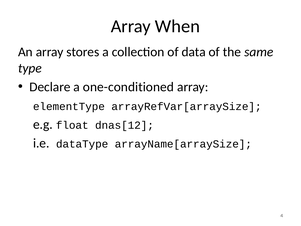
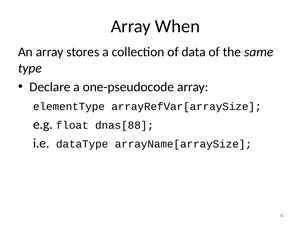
one-conditioned: one-conditioned -> one-pseudocode (129, 87)
dnas[12: dnas[12 -> dnas[88 (124, 125)
